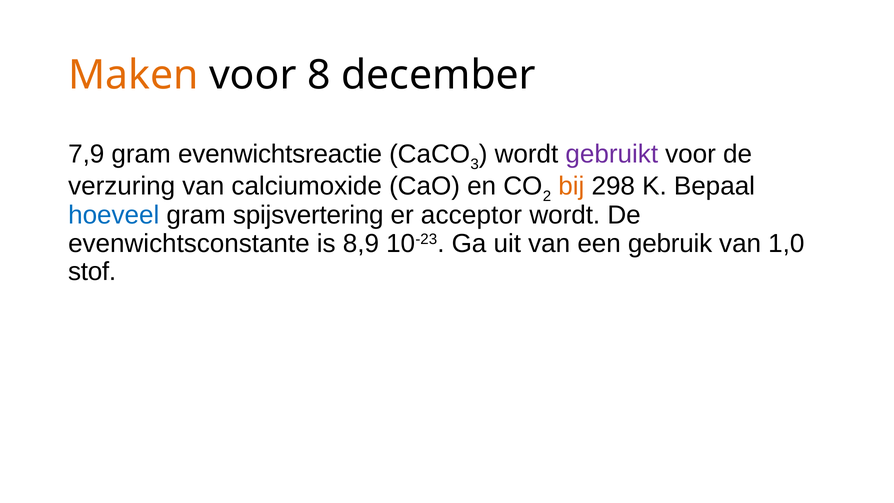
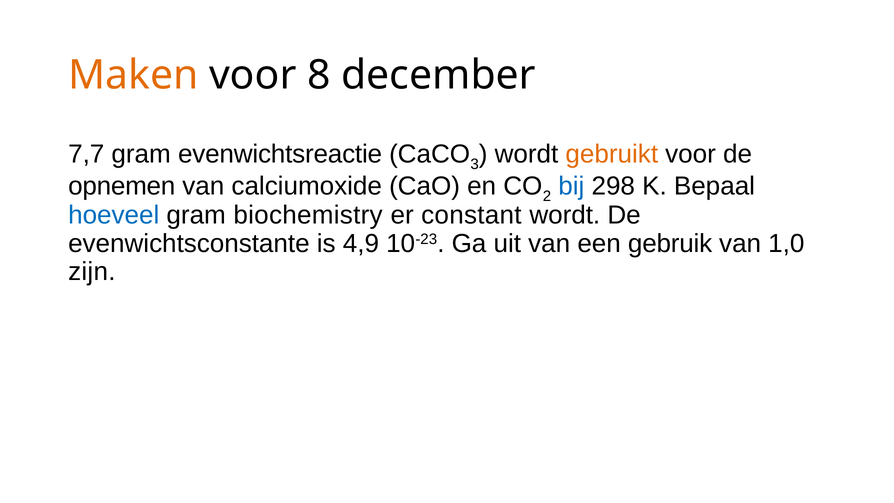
7,9: 7,9 -> 7,7 (86, 154)
gebruikt colour: purple -> orange (612, 154)
verzuring: verzuring -> opnemen (122, 186)
bij colour: orange -> blue (571, 186)
spijsvertering: spijsvertering -> biochemistry (308, 215)
acceptor: acceptor -> constant (471, 215)
8,9: 8,9 -> 4,9 (361, 243)
stof: stof -> zijn (92, 272)
